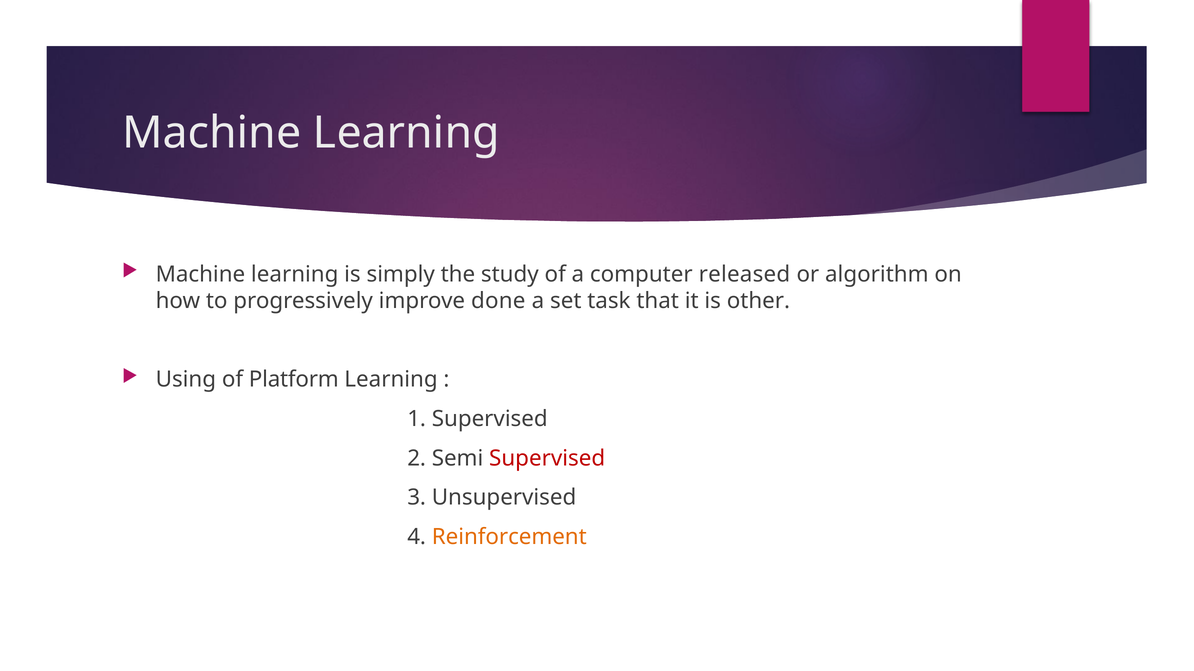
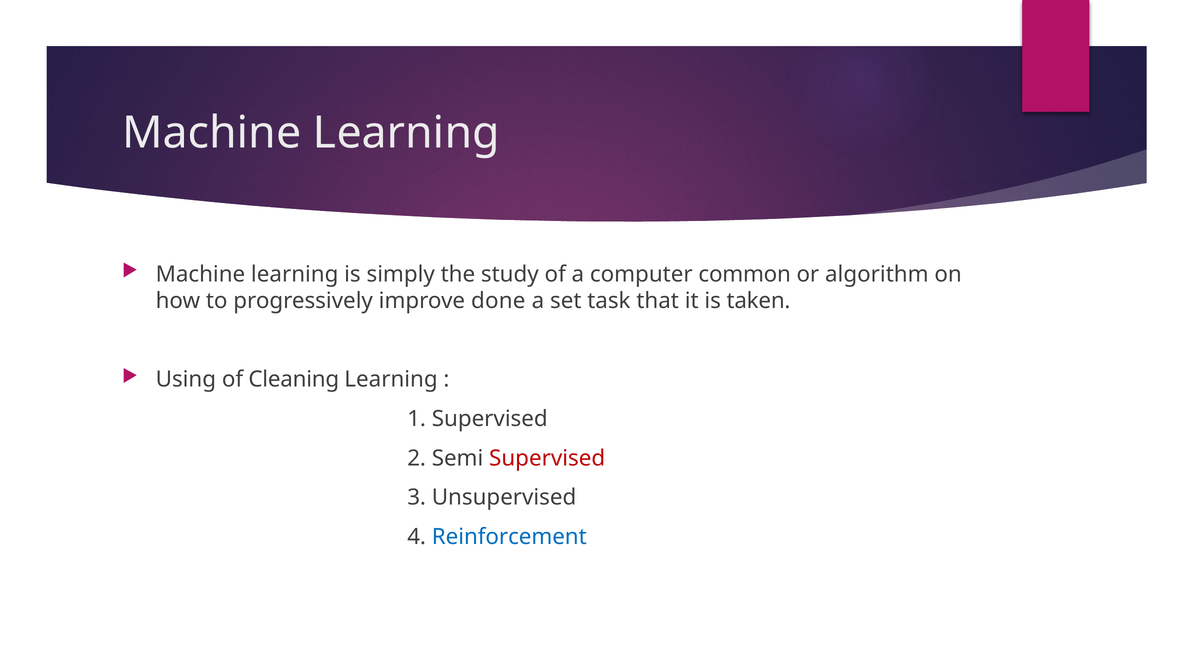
released: released -> common (745, 274)
other: other -> taken (759, 301)
Platform: Platform -> Cleaning (294, 380)
Reinforcement colour: orange -> blue (509, 537)
